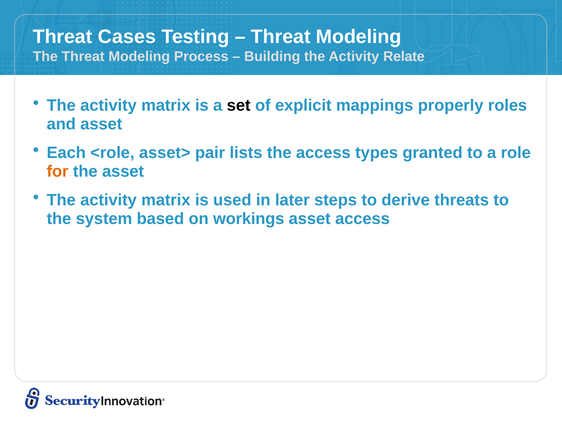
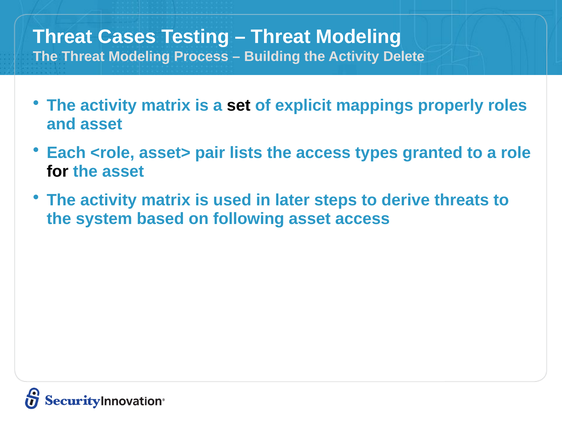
Relate: Relate -> Delete (404, 57)
for colour: orange -> black (58, 171)
workings: workings -> following (249, 218)
